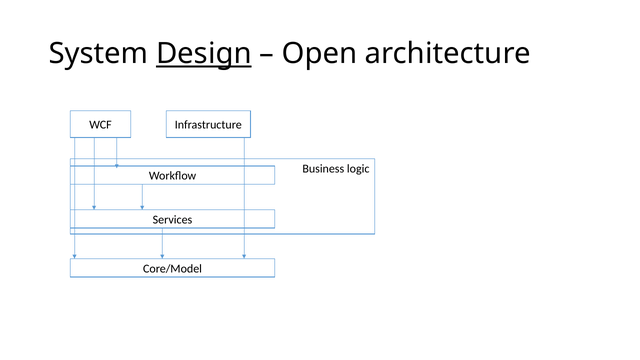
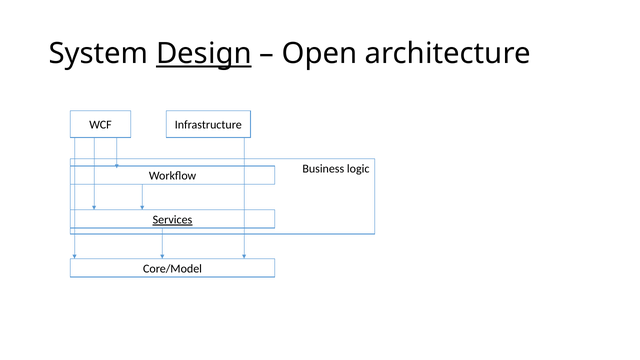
Services underline: none -> present (173, 220)
